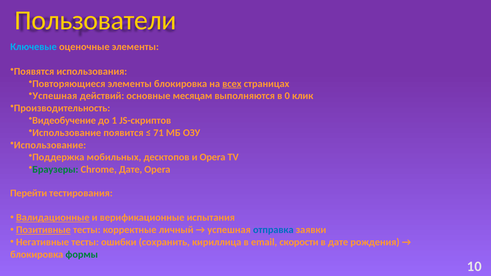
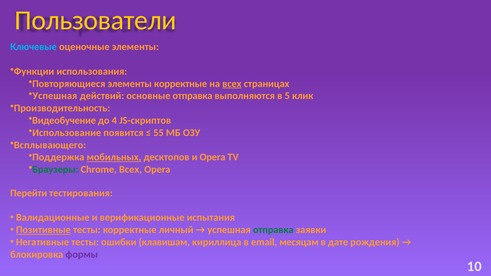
Появятся: Появятся -> Функции (34, 71)
элементы блокировка: блокировка -> корректные (181, 84)
основные месяцам: месяцам -> отправка (193, 96)
0: 0 -> 5 (287, 96)
1: 1 -> 4 (114, 121)
71: 71 -> 55 (158, 133)
Использование: Использование -> Всплывающего (50, 145)
мобильных underline: none -> present (114, 157)
Chrome Дате: Дате -> Всех (130, 170)
Валидационные underline: present -> none (53, 218)
отправка colour: blue -> green (273, 230)
сохранить: сохранить -> клавишам (164, 242)
скорости: скорости -> месяцам (299, 242)
формы colour: green -> purple (82, 255)
